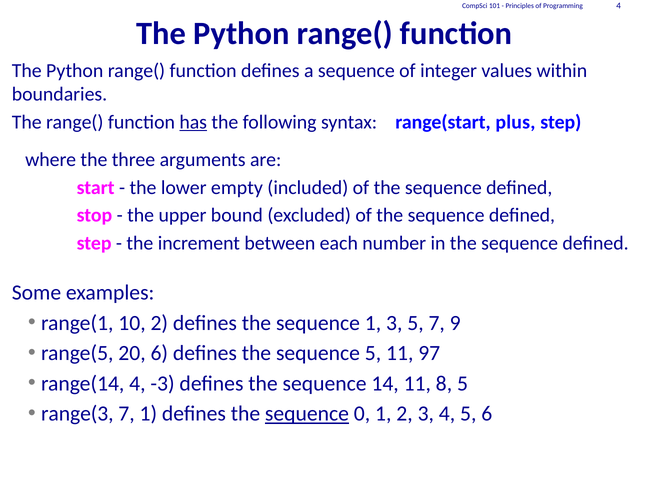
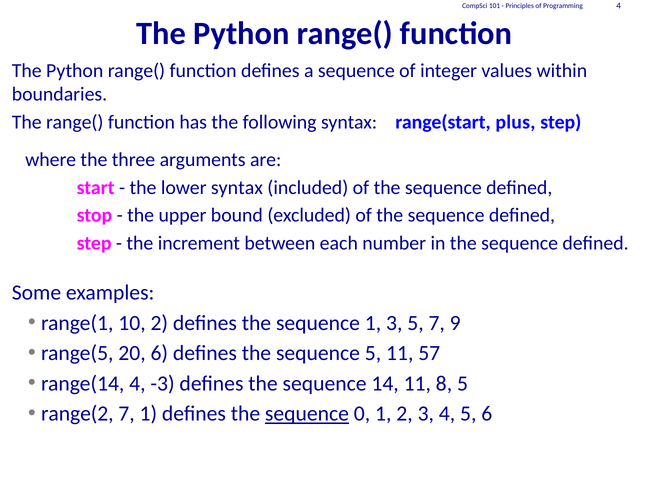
has underline: present -> none (193, 122)
lower empty: empty -> syntax (237, 187)
97: 97 -> 57 (429, 353)
range(3: range(3 -> range(2 (77, 414)
